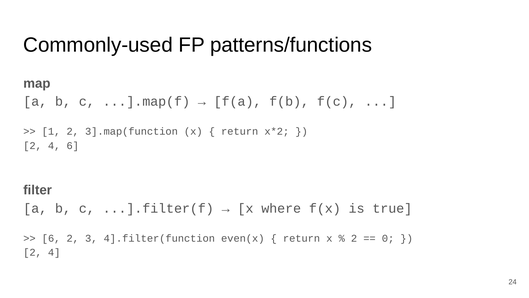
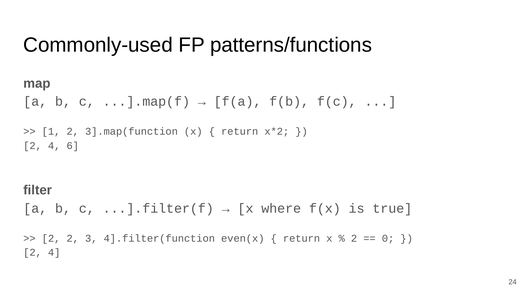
6: 6 -> 2 (51, 238)
